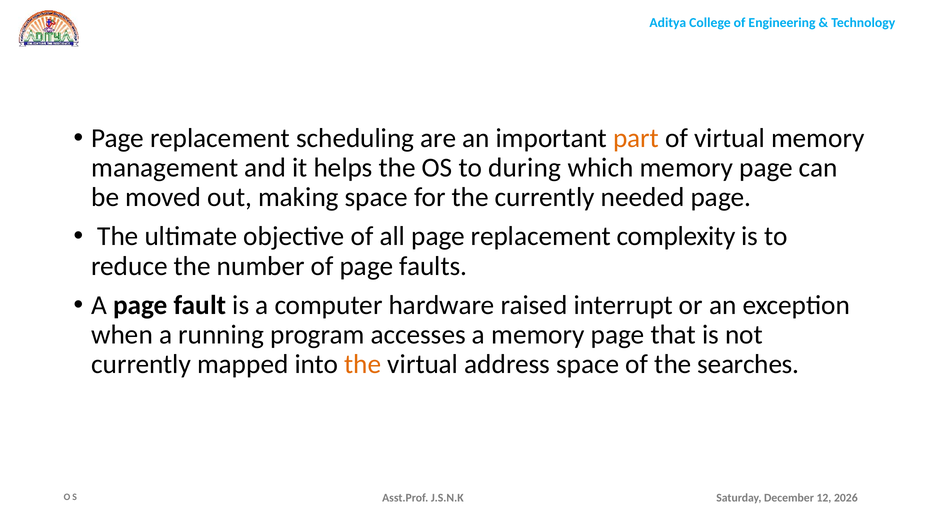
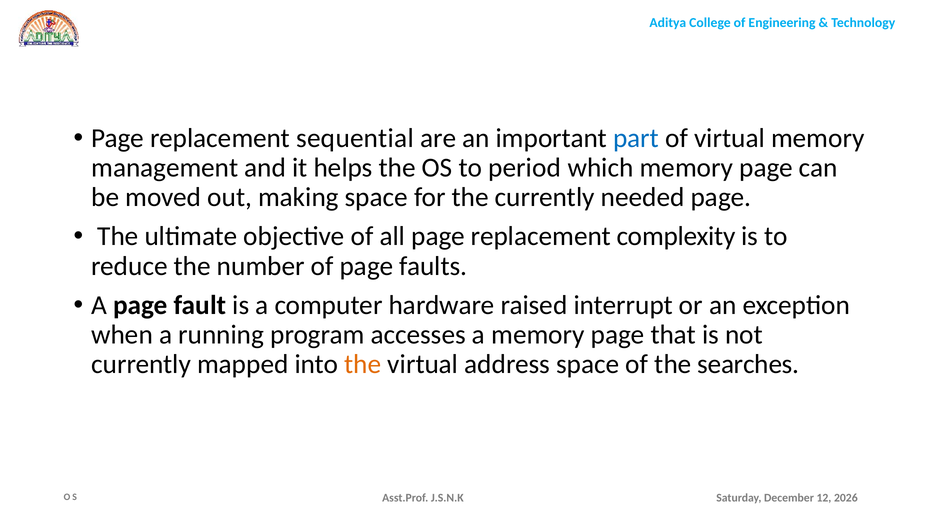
scheduling: scheduling -> sequential (355, 138)
part colour: orange -> blue (636, 138)
during: during -> period (525, 168)
